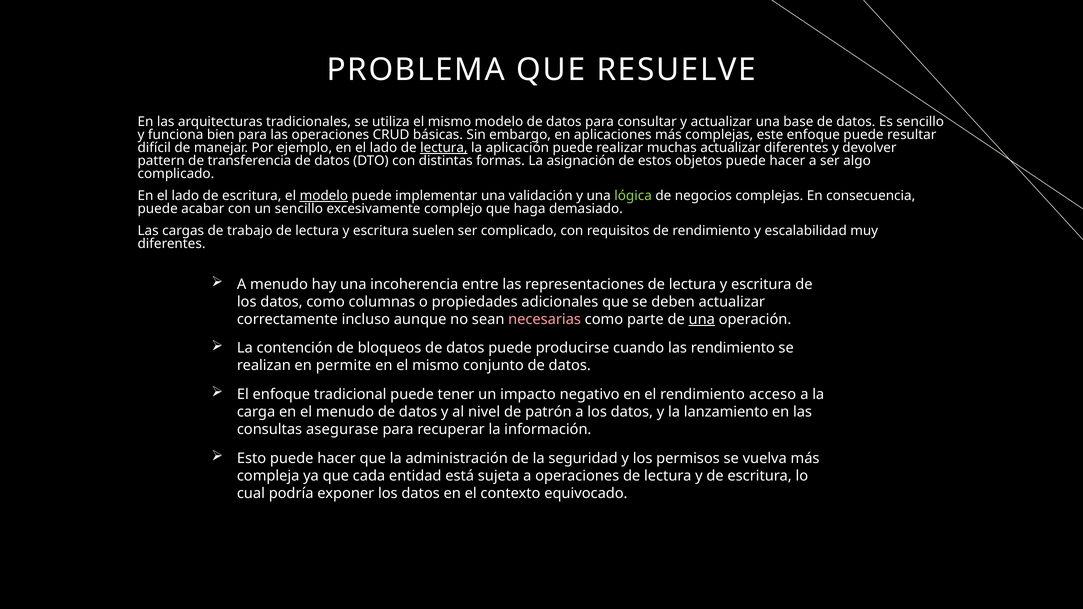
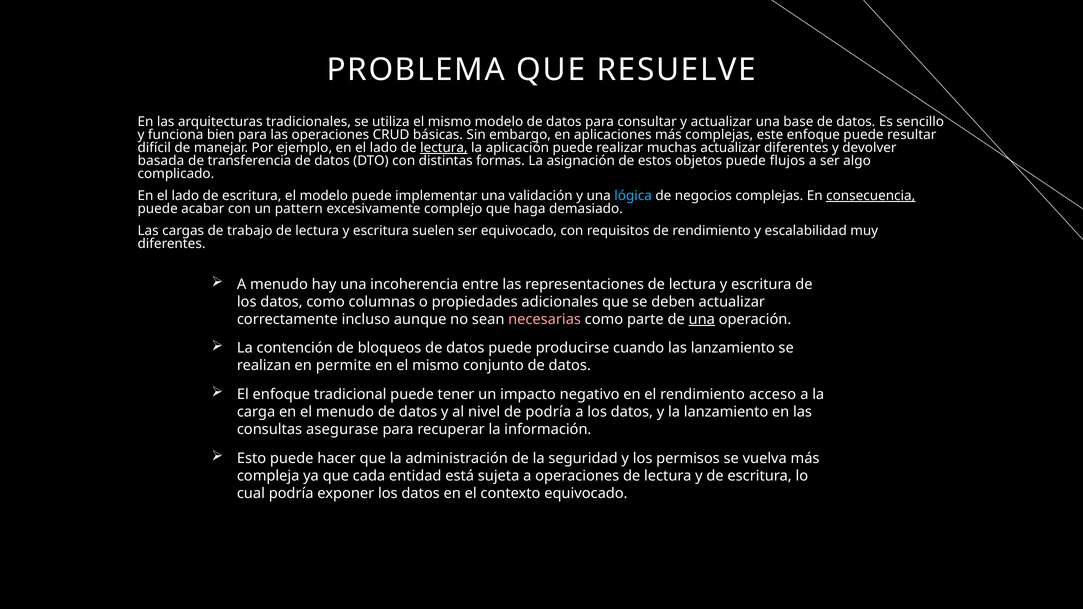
pattern: pattern -> basada (161, 161)
objetos puede hacer: hacer -> flujos (787, 161)
modelo underline: present -> none (324, 196)
lógica colour: light green -> light blue (633, 196)
consecuencia underline: none -> present (871, 196)
un sencillo: sencillo -> pattern (299, 209)
ser complicado: complicado -> equivocado (519, 231)
las rendimiento: rendimiento -> lanzamiento (733, 348)
de patrón: patrón -> podría (548, 412)
